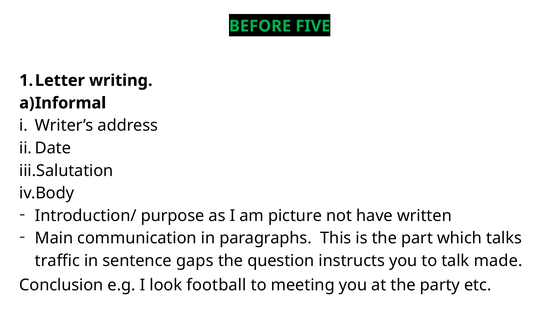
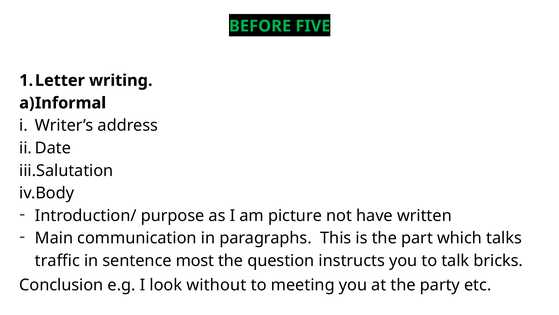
gaps: gaps -> most (195, 260)
made: made -> bricks (498, 260)
football: football -> without (216, 285)
